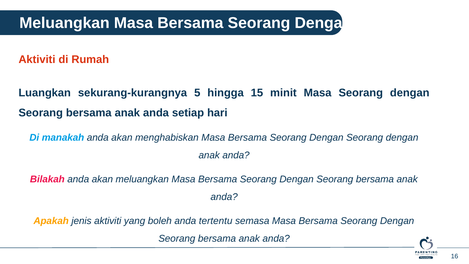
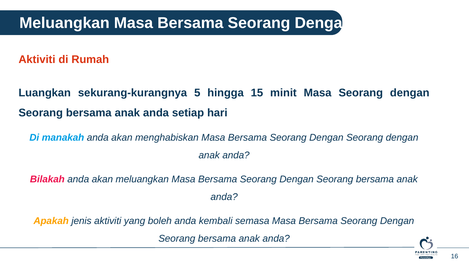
tertentu: tertentu -> kembali (216, 221)
